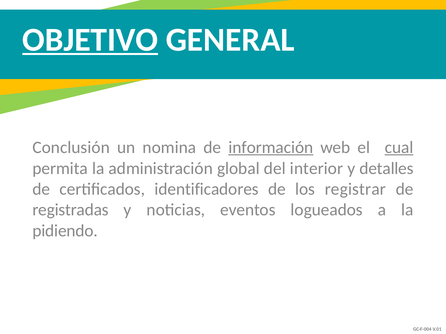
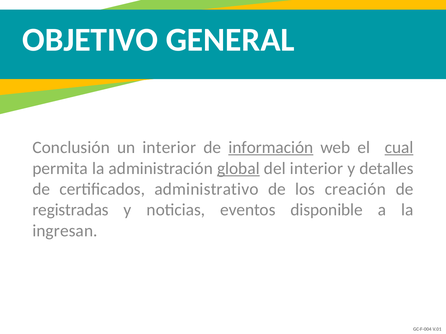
OBJETIVO underline: present -> none (90, 40)
un nomina: nomina -> interior (169, 148)
global underline: none -> present (238, 169)
identificadores: identificadores -> administrativo (206, 189)
registrar: registrar -> creación (355, 189)
logueados: logueados -> disponible (327, 210)
pidiendo: pidiendo -> ingresan (65, 231)
